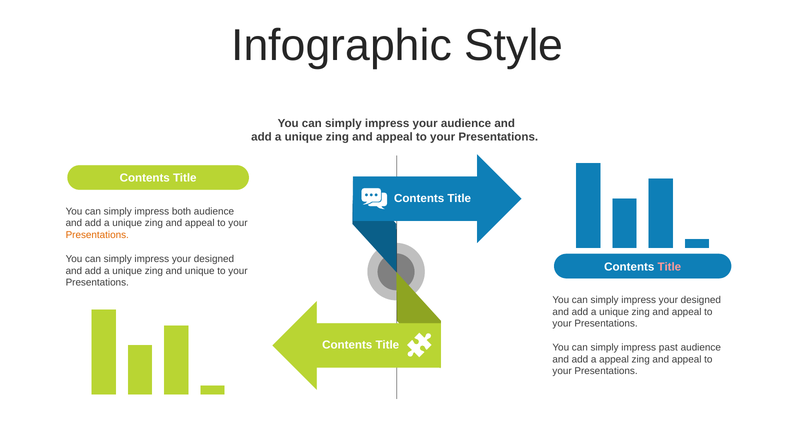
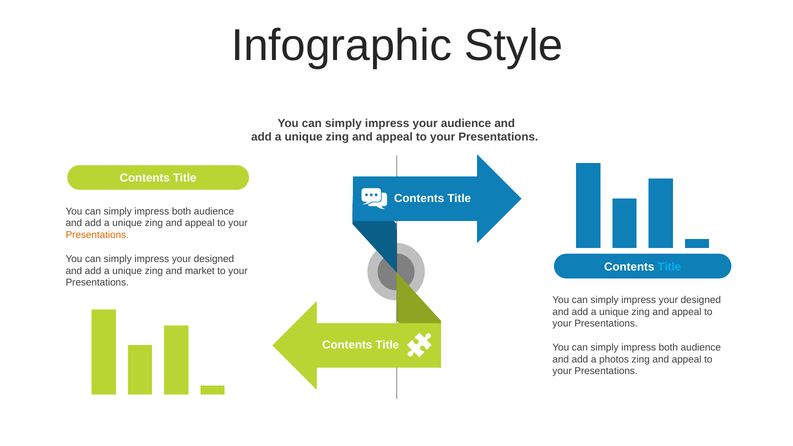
Title colour: pink -> light blue (669, 267)
and unique: unique -> market (200, 271)
past: past -> both (668, 347)
a appeal: appeal -> photos (614, 359)
